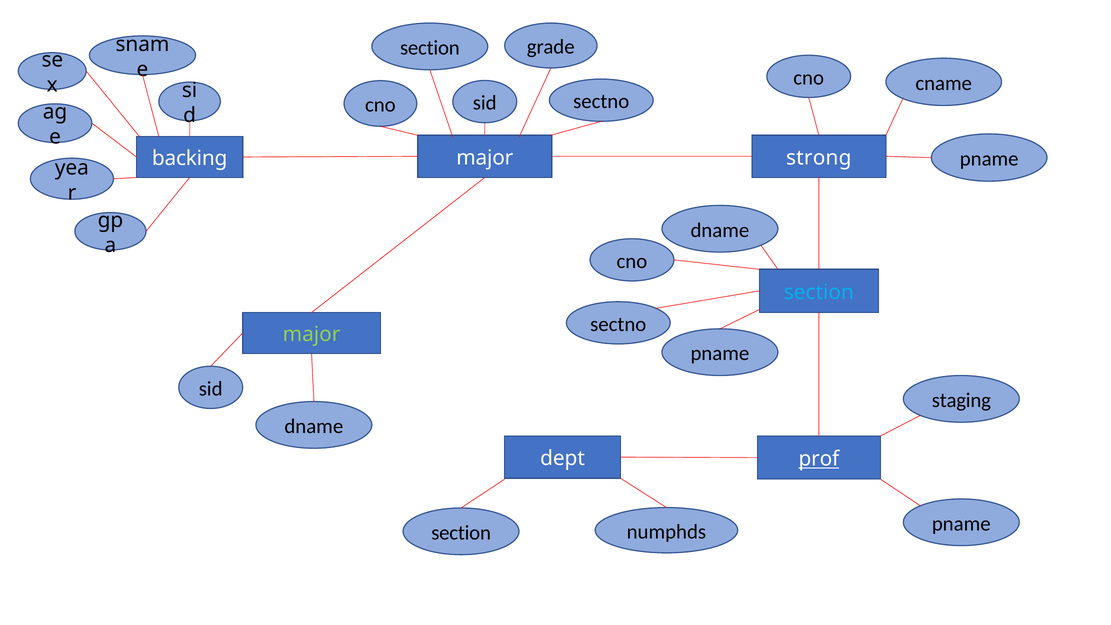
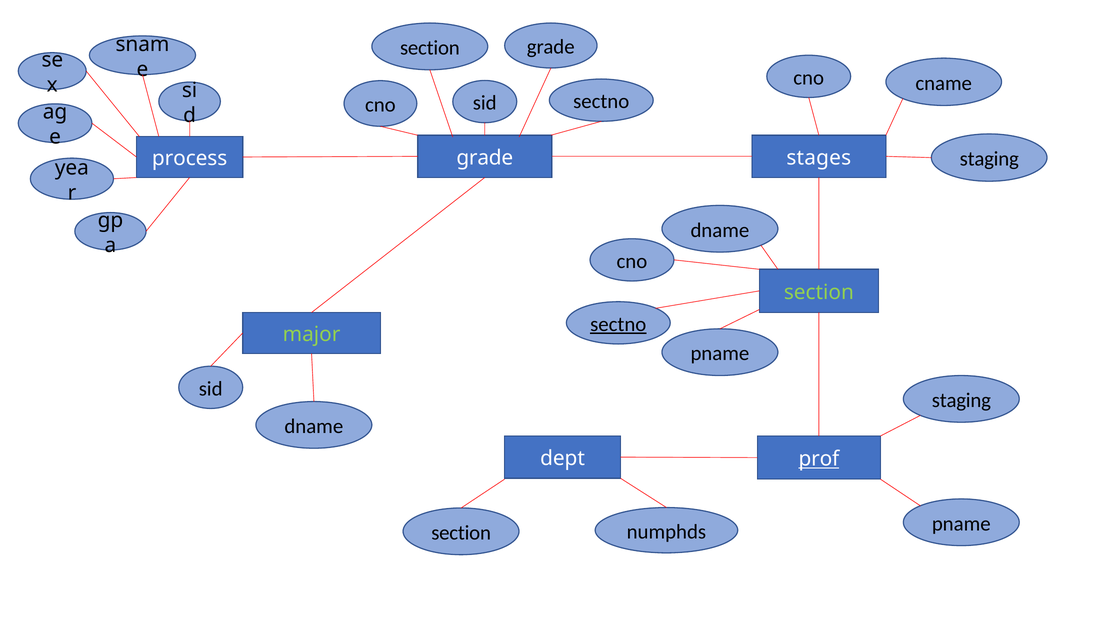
pname: pname -> staging (989, 159)
major: major -> grade (485, 158)
strong: strong -> stages (819, 158)
backing: backing -> process (190, 158)
section colour: light blue -> light green (819, 292)
sectno underline: none -> present (618, 324)
